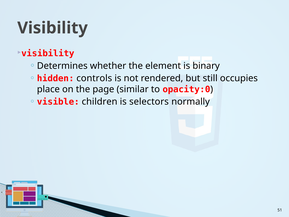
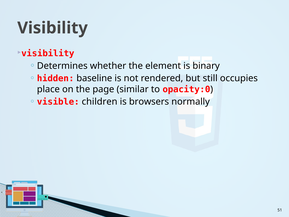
controls: controls -> baseline (94, 78)
selectors: selectors -> browsers (149, 102)
